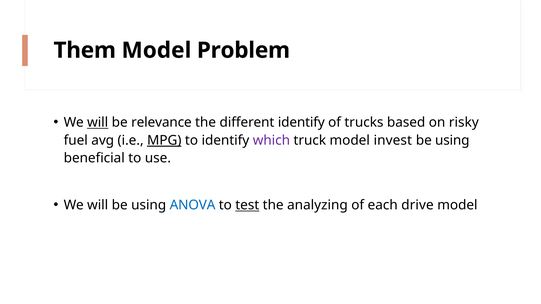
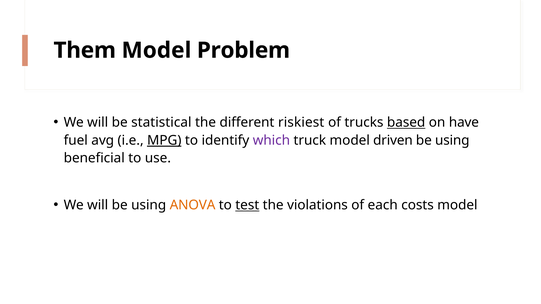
will underline: present -> none (98, 123)
relevance: relevance -> statistical (161, 123)
different identify: identify -> riskiest (301, 123)
based underline: none -> present (406, 123)
risky: risky -> have (464, 123)
invest: invest -> driven (393, 141)
ANOVA colour: blue -> orange (193, 205)
analyzing: analyzing -> violations (317, 205)
drive: drive -> costs (418, 205)
